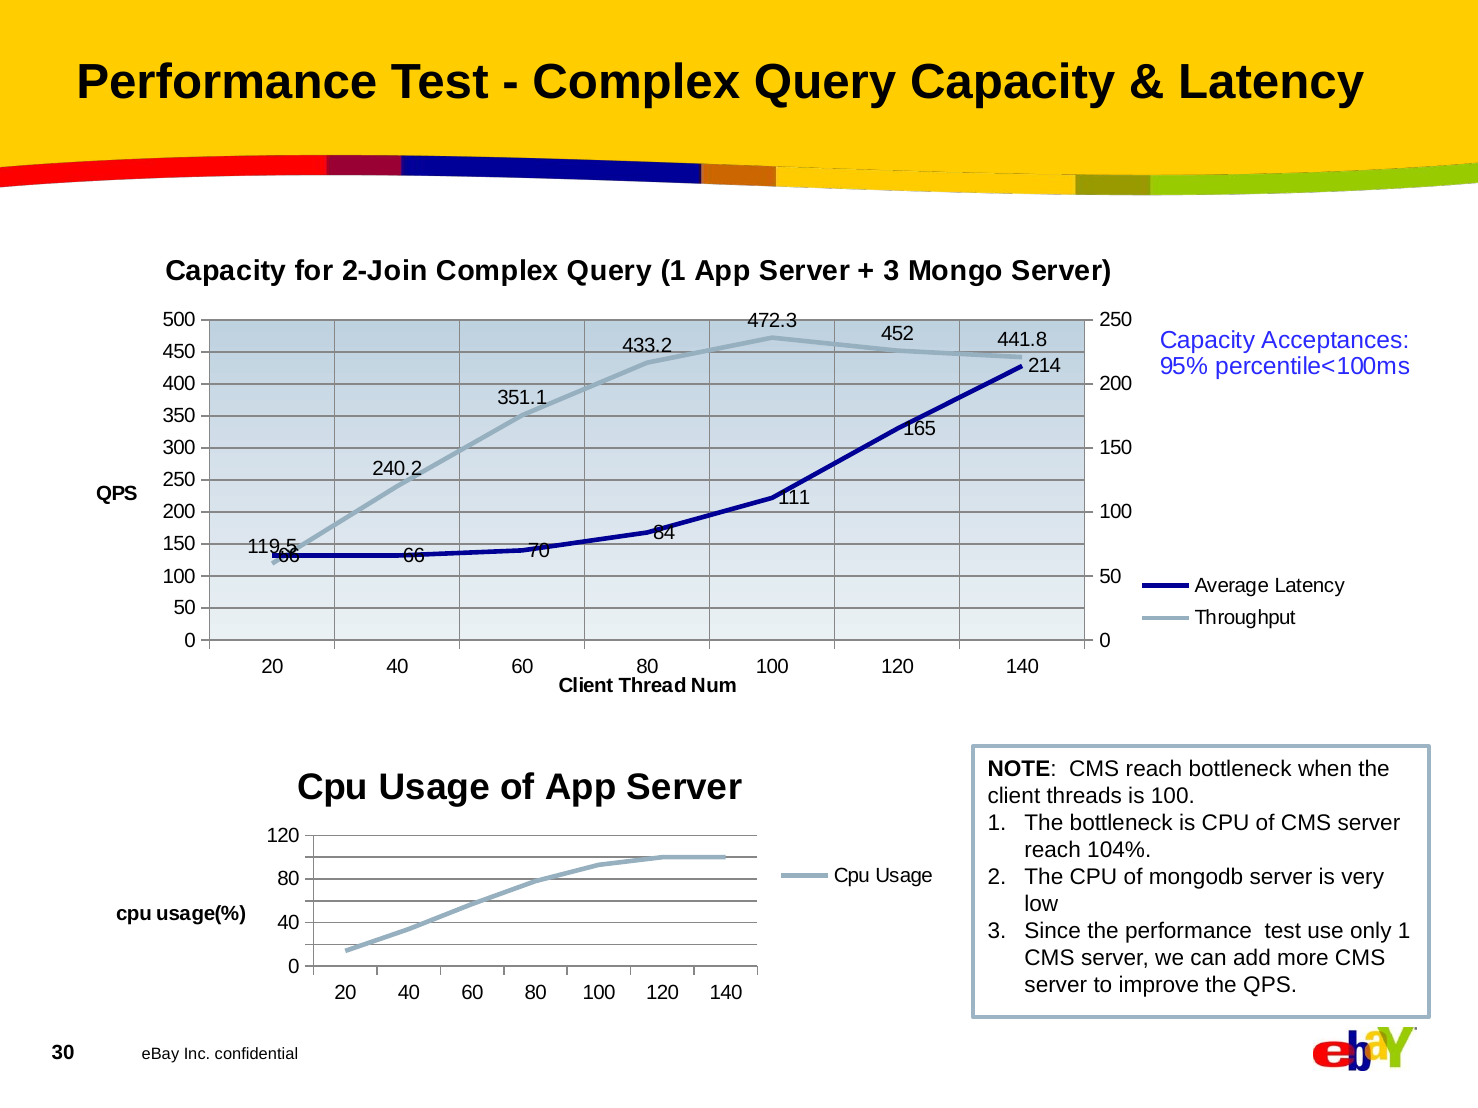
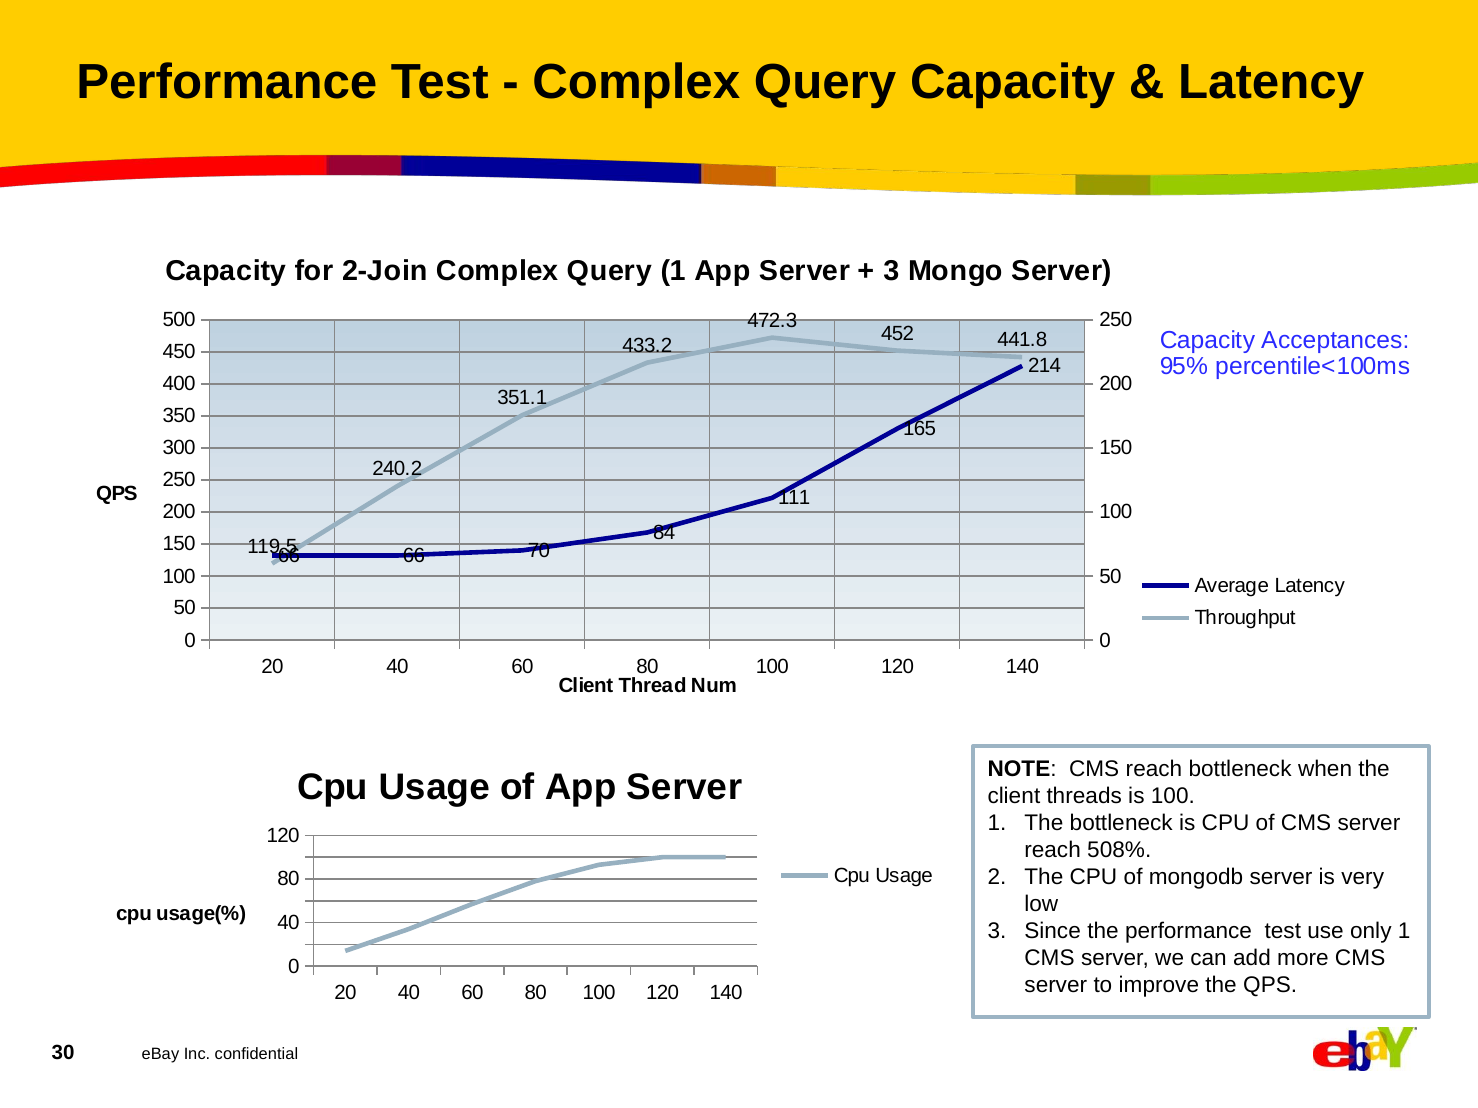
104%: 104% -> 508% (1119, 850)
